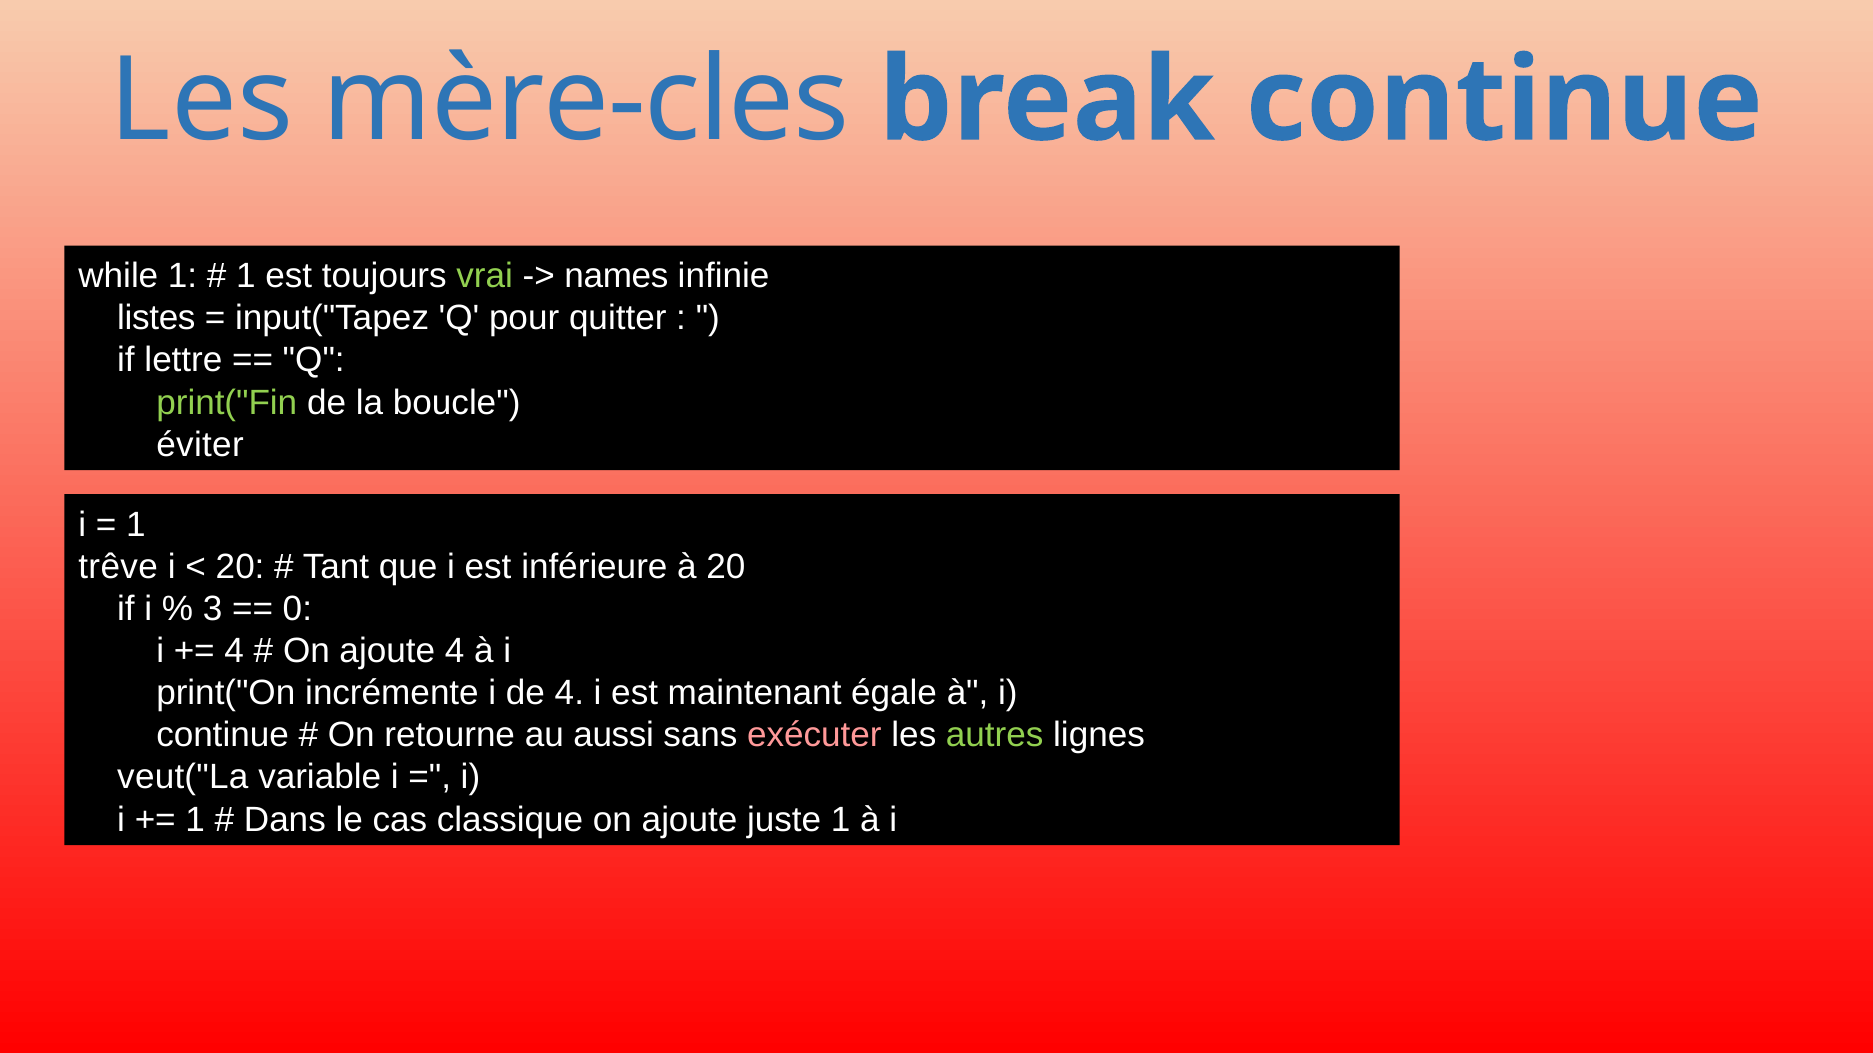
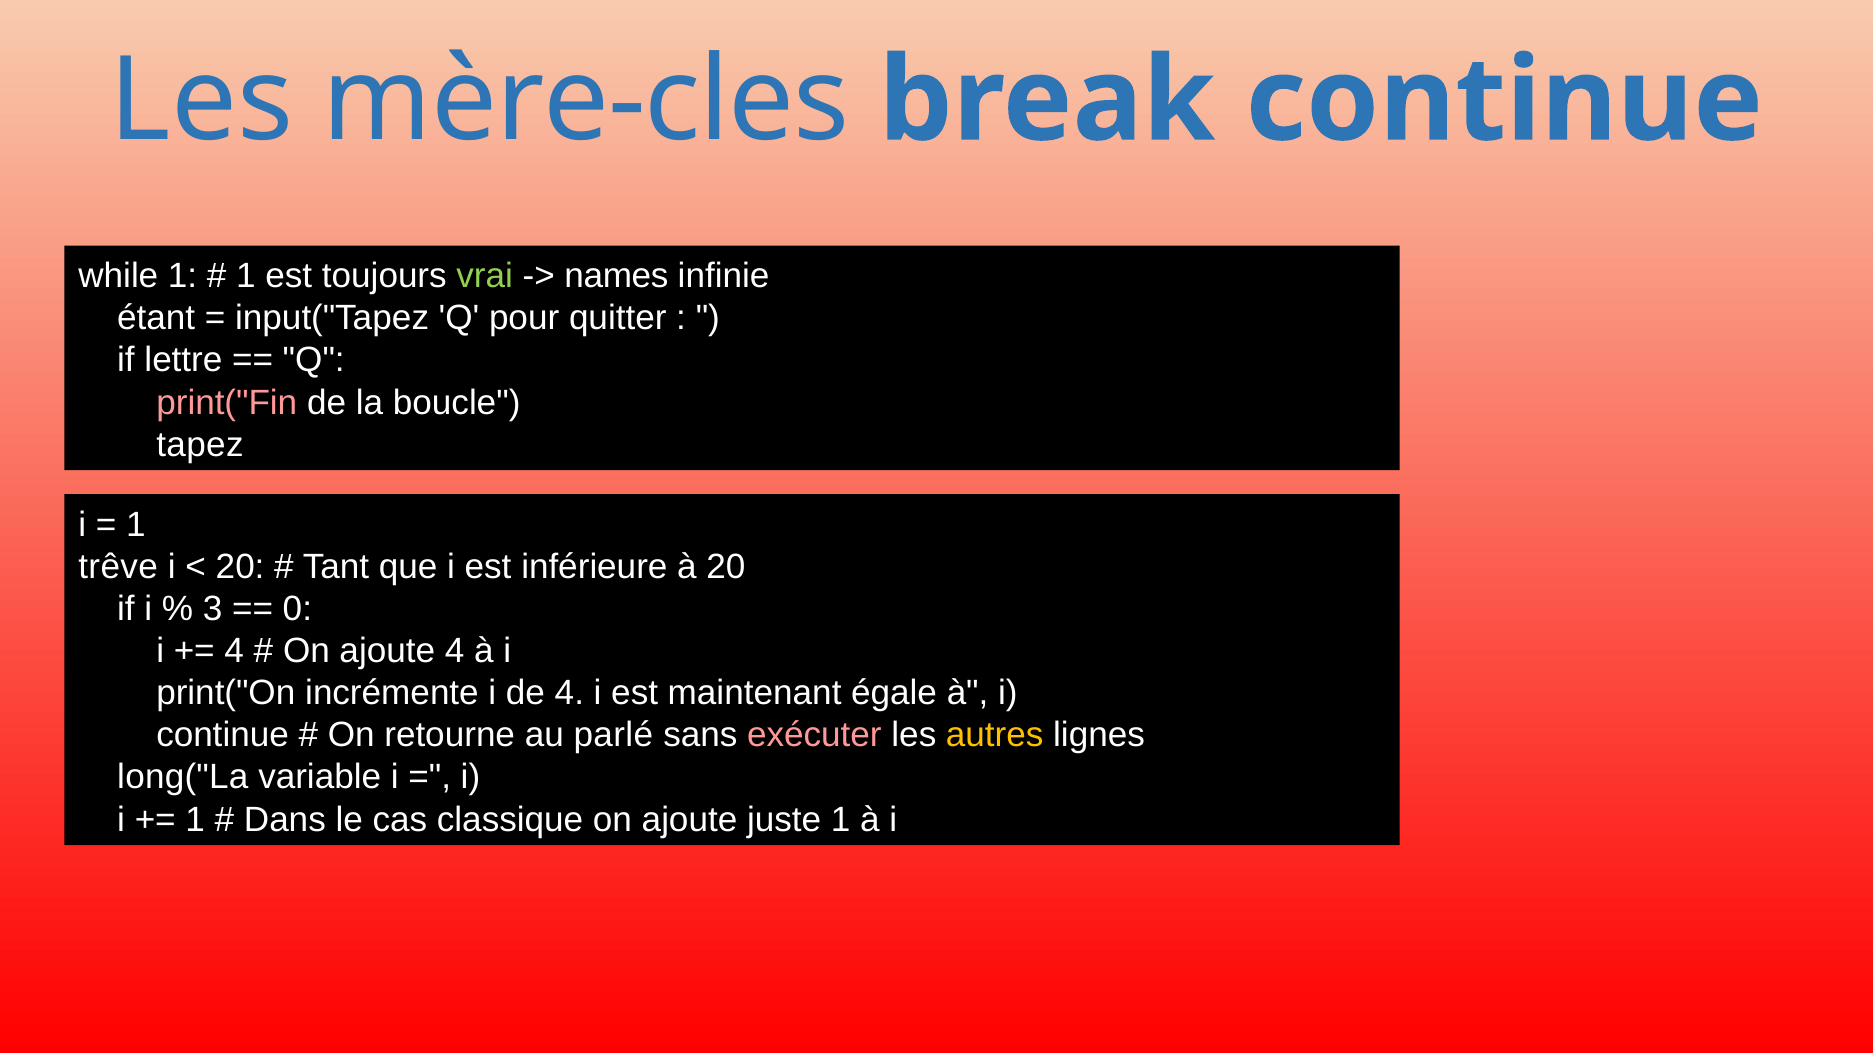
listes: listes -> étant (156, 318)
print("Fin colour: light green -> pink (227, 403)
éviter: éviter -> tapez (200, 445)
aussi: aussi -> parlé (613, 736)
autres colour: light green -> yellow (995, 736)
veut("La: veut("La -> long("La (183, 778)
